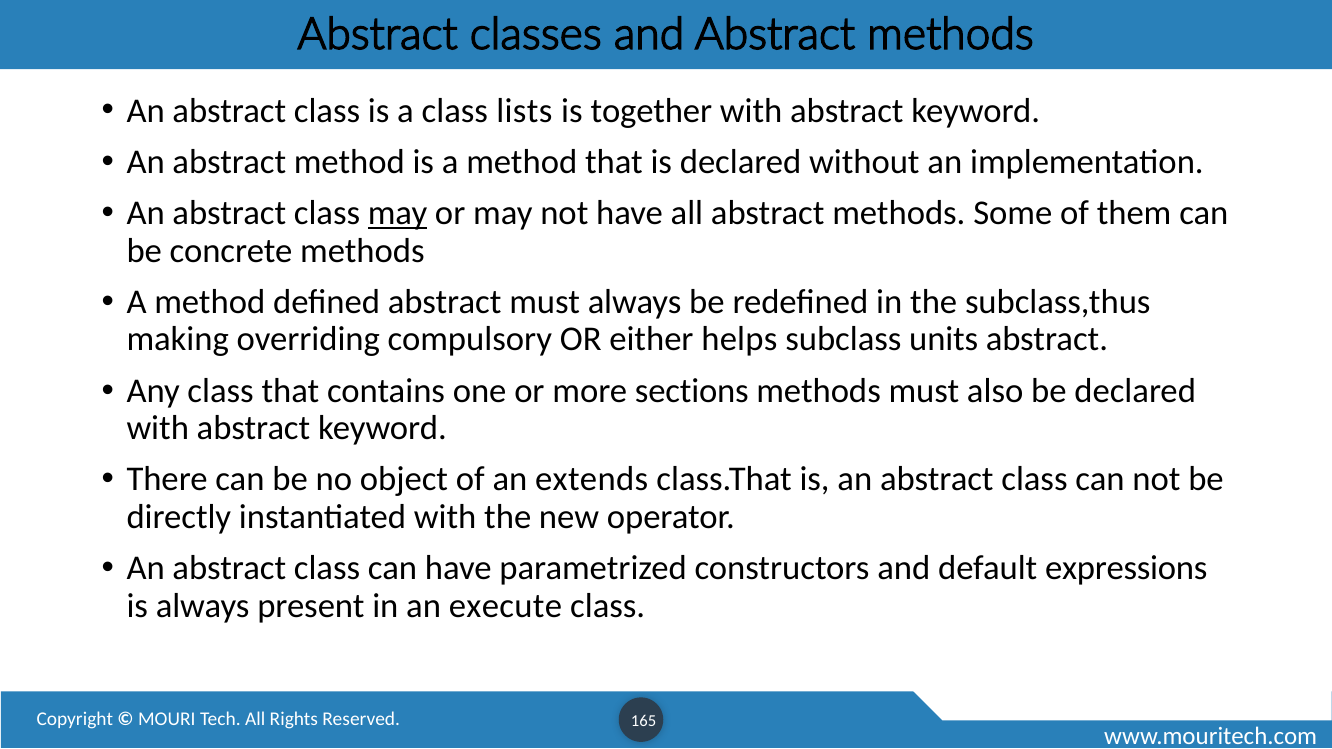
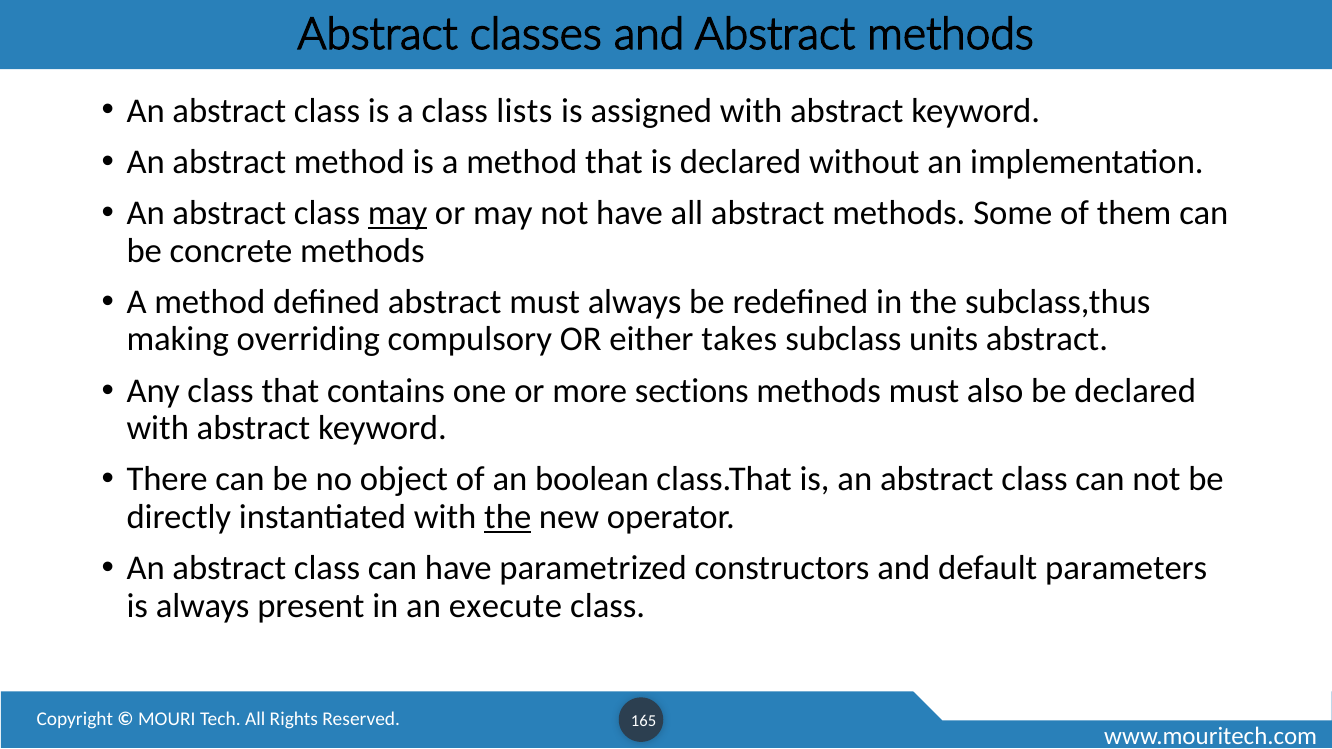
together: together -> assigned (651, 111)
helps: helps -> takes (739, 340)
extends: extends -> boolean (592, 480)
the underline: none -> present (508, 517)
expressions: expressions -> parameters (1126, 568)
